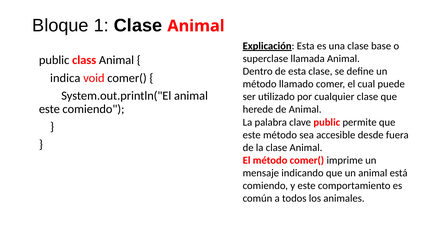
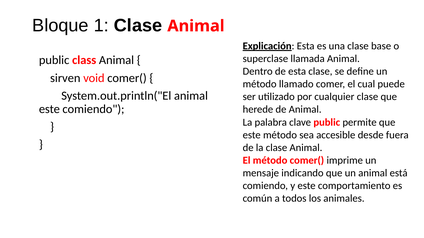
indica: indica -> sirven (65, 78)
